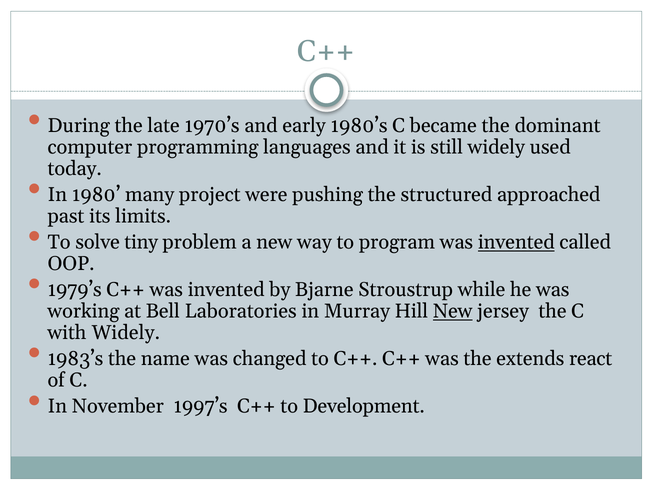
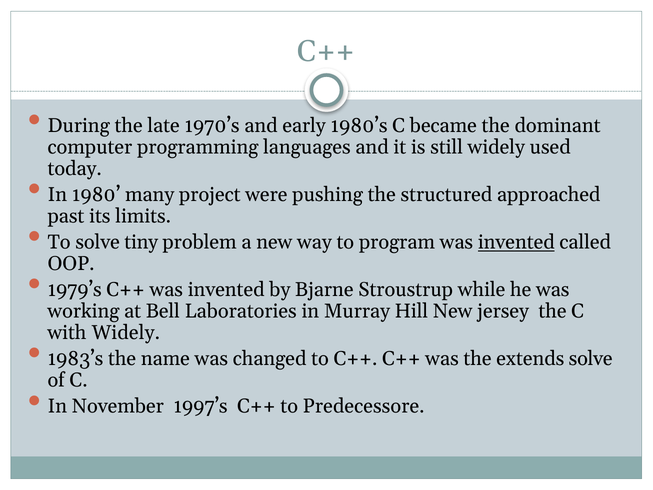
New underline: present -> none (453, 311)
extends react: react -> solve (591, 359)
Development: Development -> Predecessore (364, 406)
